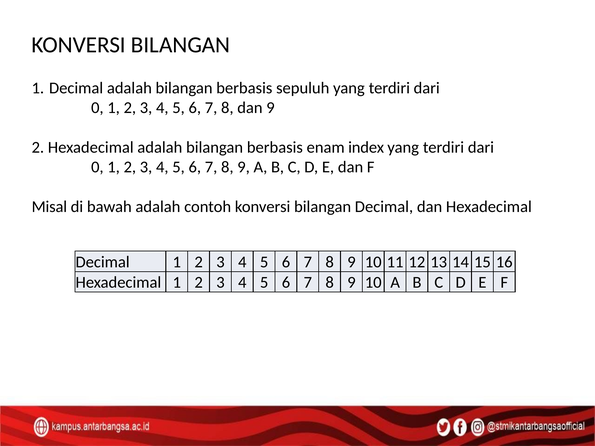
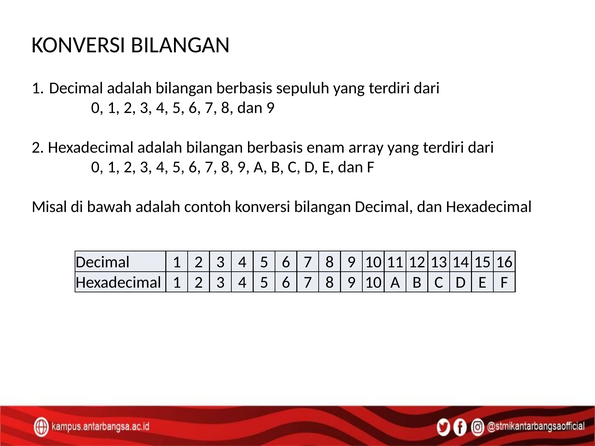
index: index -> array (366, 147)
